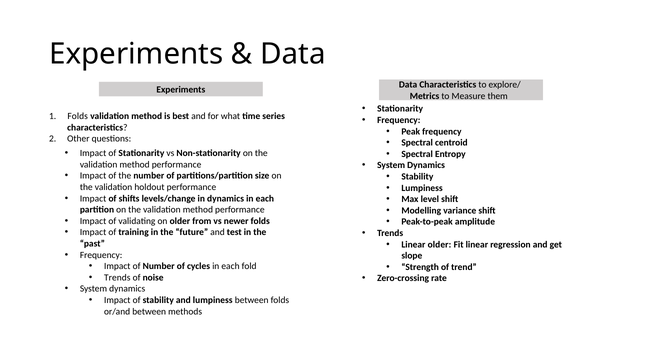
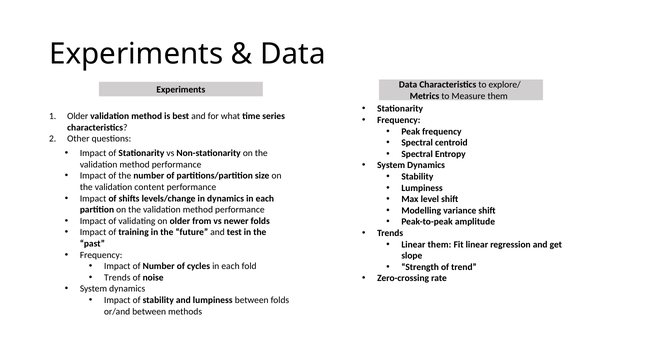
Folds: Folds -> Older (78, 116)
holdout: holdout -> content (149, 187)
Linear older: older -> them (439, 244)
